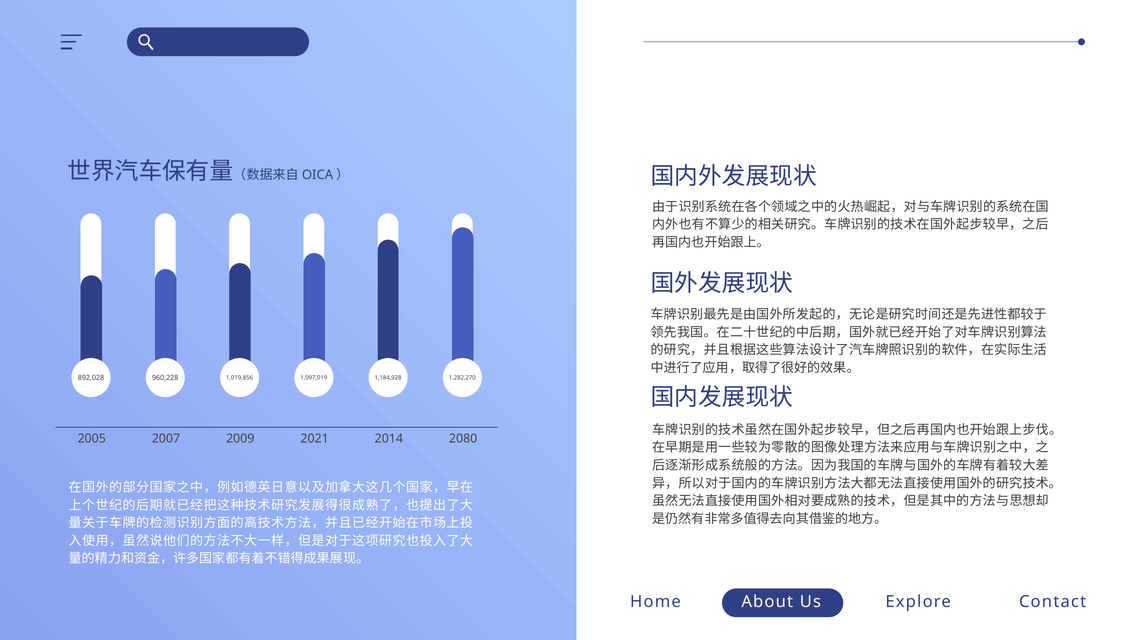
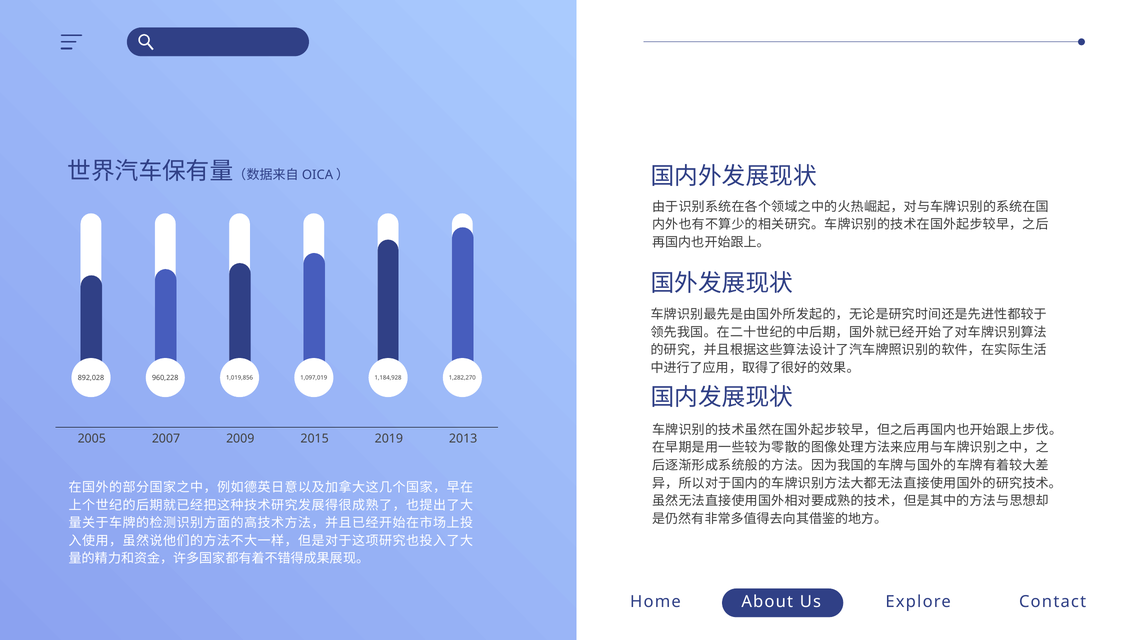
2021: 2021 -> 2015 (315, 438)
2014: 2014 -> 2019 (389, 438)
2080: 2080 -> 2013 (463, 438)
